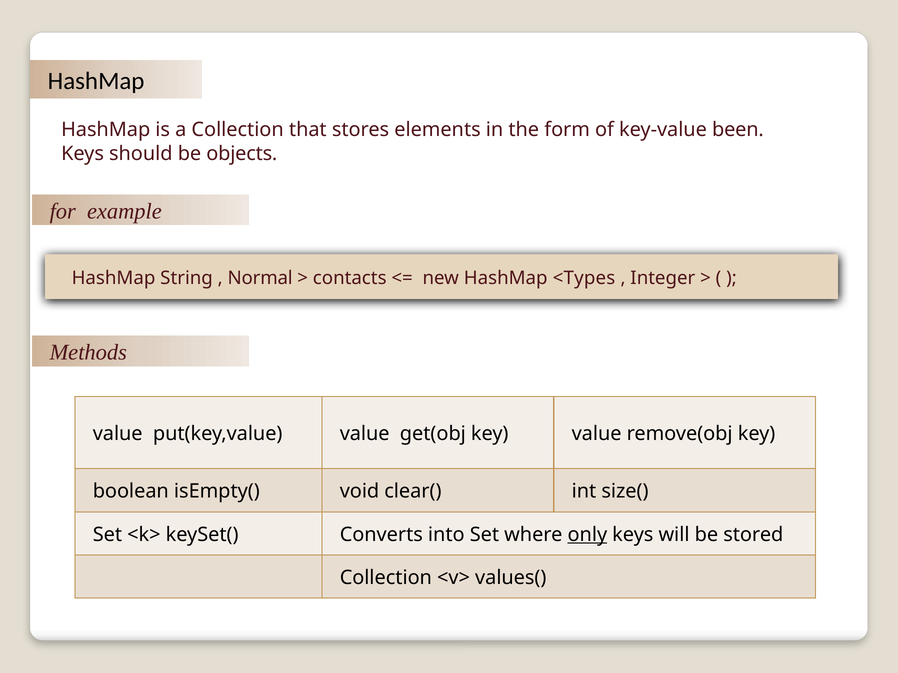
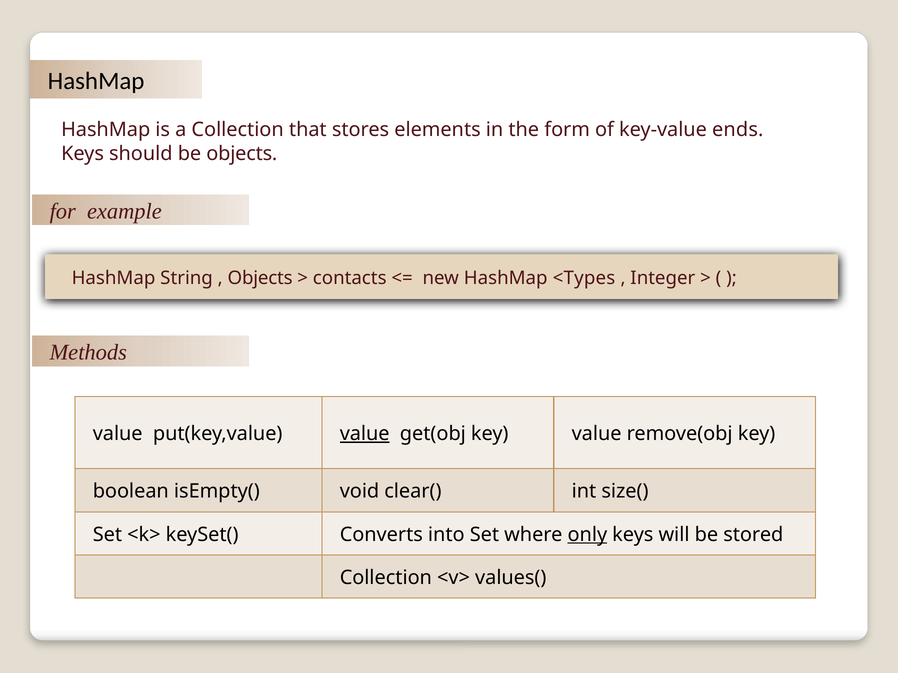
been: been -> ends (738, 130)
Normal: Normal -> Objects (260, 278)
value underline: none -> present (365, 434)
